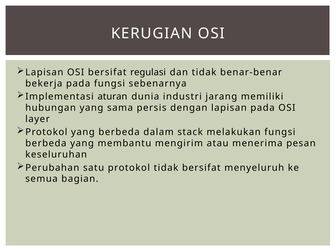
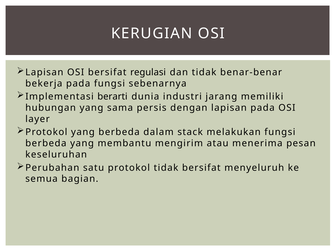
aturan: aturan -> berarti (112, 97)
